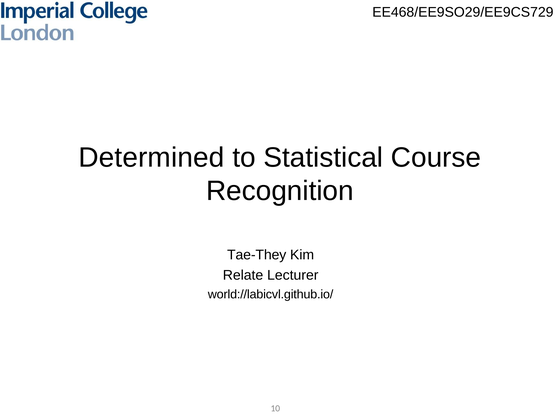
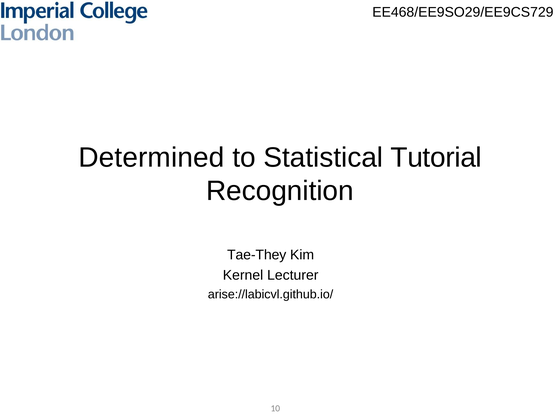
Course: Course -> Tutorial (436, 157)
Relate: Relate -> Kernel (243, 275)
world://labicvl.github.io/: world://labicvl.github.io/ -> arise://labicvl.github.io/ (271, 294)
